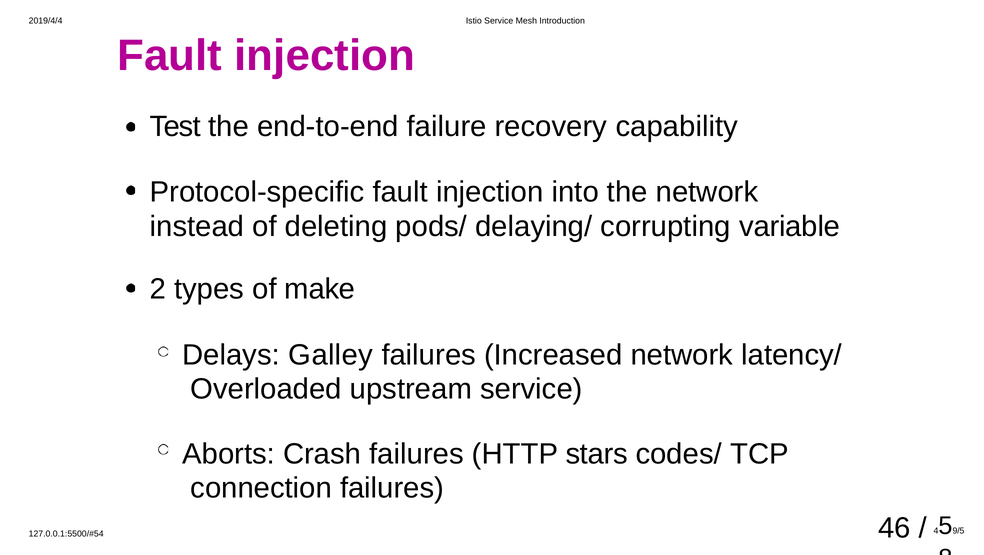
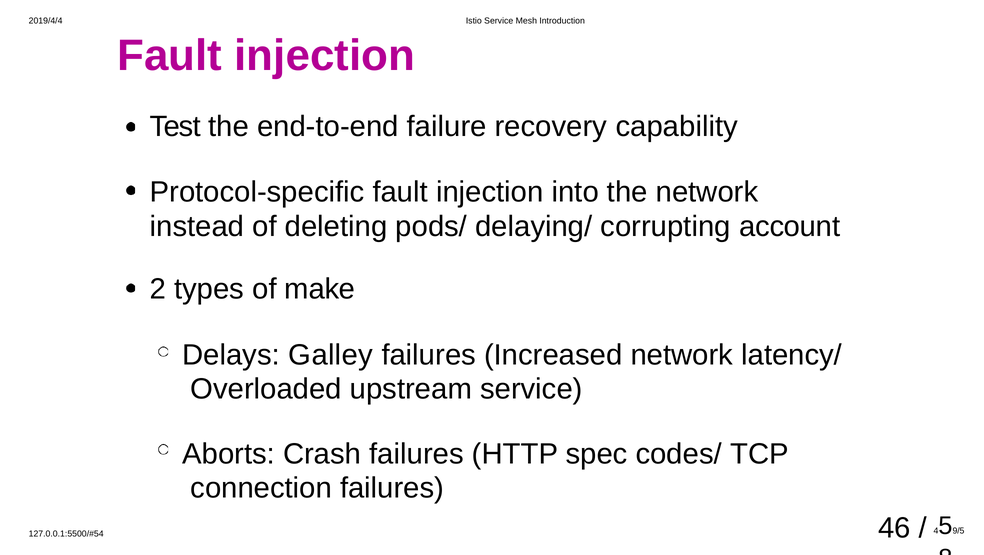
variable: variable -> account (790, 226)
stars: stars -> spec (597, 453)
